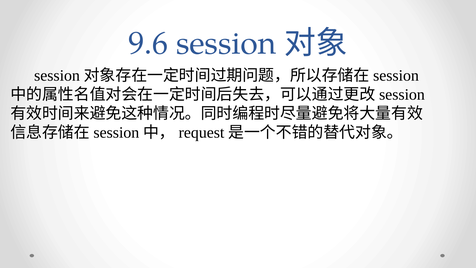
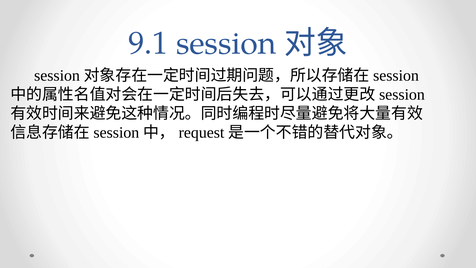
9.6: 9.6 -> 9.1 (148, 43)
